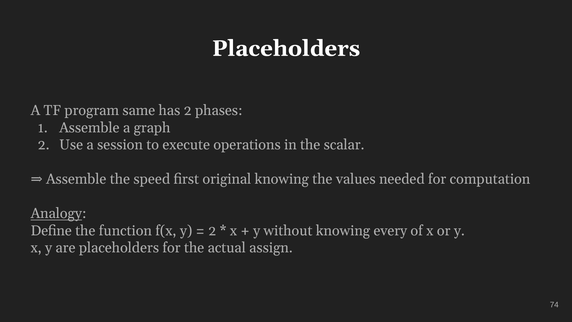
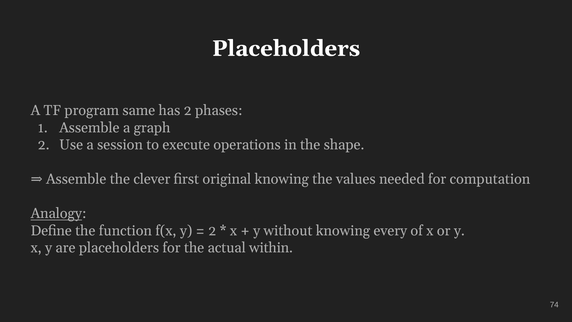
scalar: scalar -> shape (344, 145)
speed: speed -> clever (152, 179)
assign: assign -> within (271, 248)
